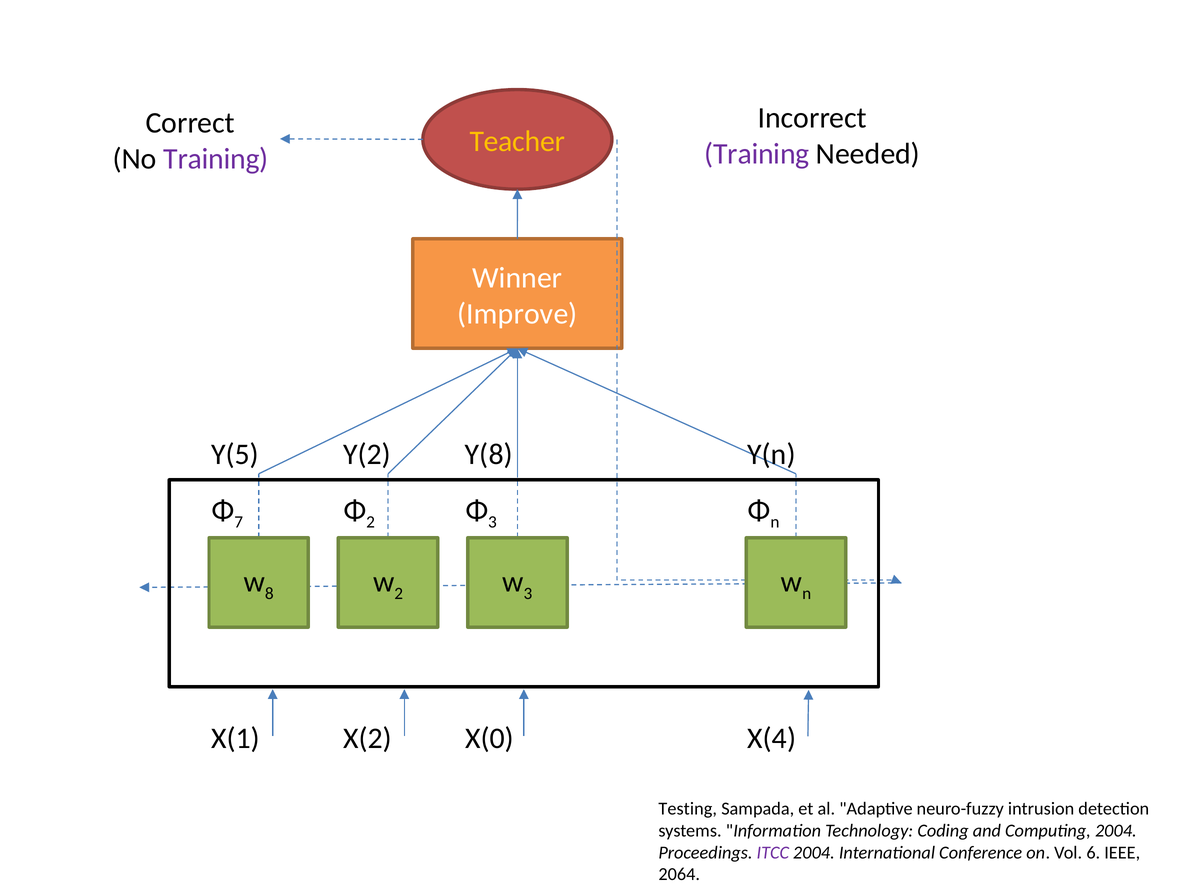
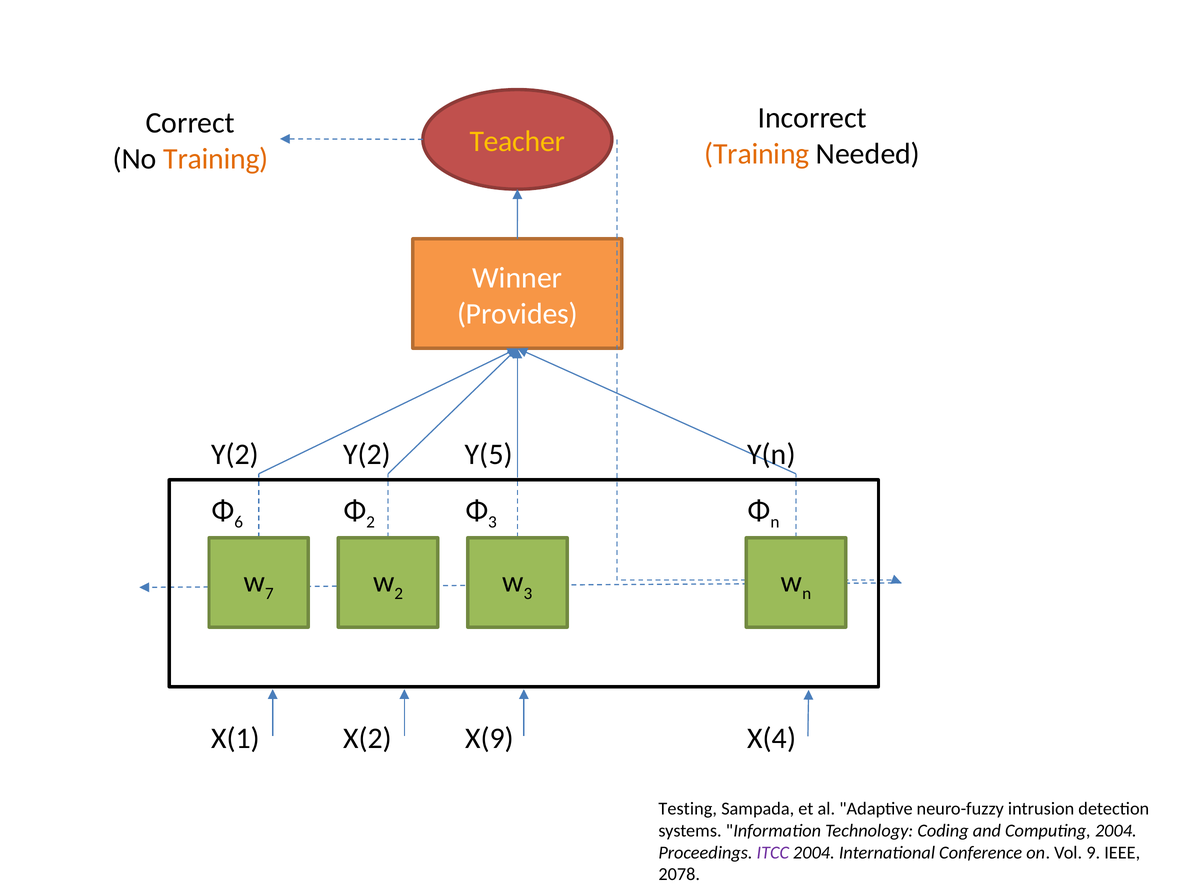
Training colour: purple -> orange (757, 154)
Training colour: purple -> orange (216, 159)
Improve: Improve -> Provides (517, 313)
Y(5: Y(5 -> Y(2 (235, 454)
Y(8: Y(8 -> Y(5 (489, 454)
7: 7 -> 6 (239, 522)
8: 8 -> 7 (269, 593)
X(0: X(0 -> X(9 (489, 738)
6: 6 -> 9 (1093, 852)
2064: 2064 -> 2078 (679, 874)
